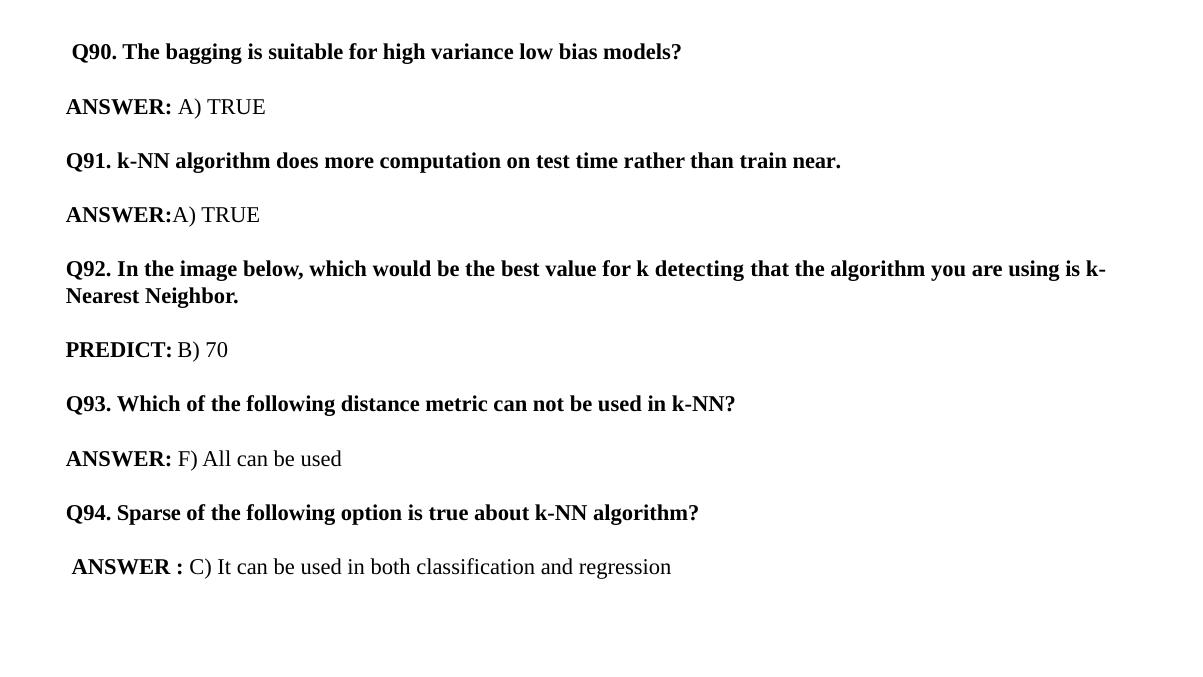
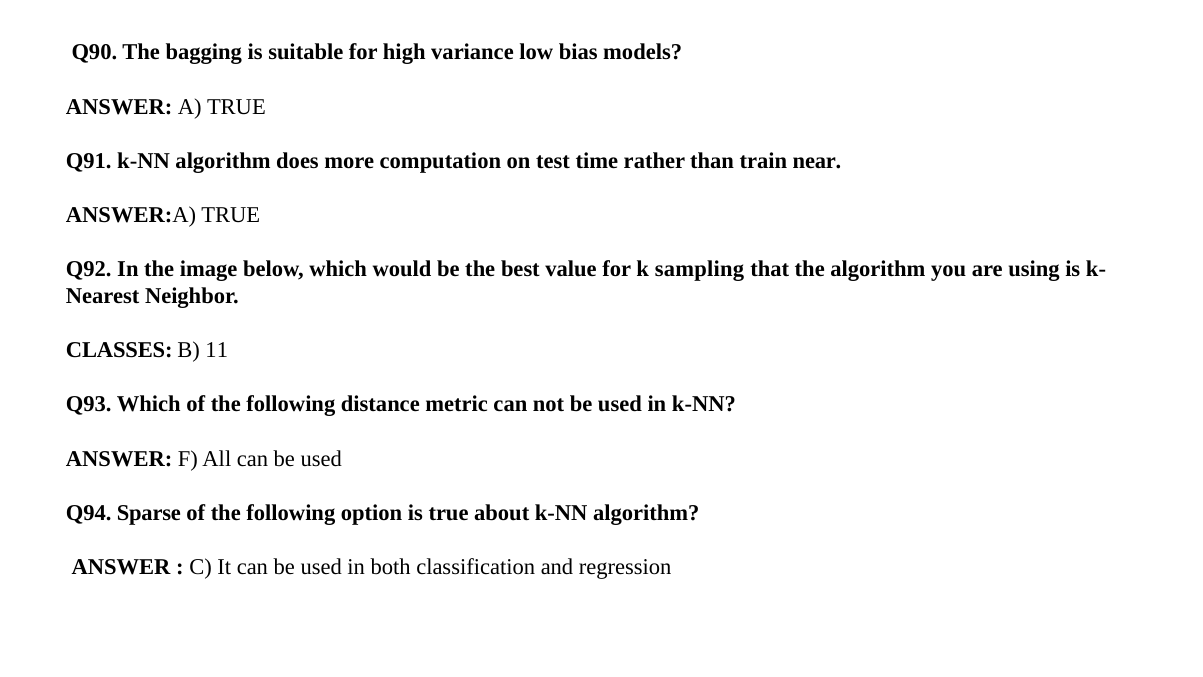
detecting: detecting -> sampling (699, 269)
PREDICT: PREDICT -> CLASSES (119, 350)
70: 70 -> 11 (217, 350)
